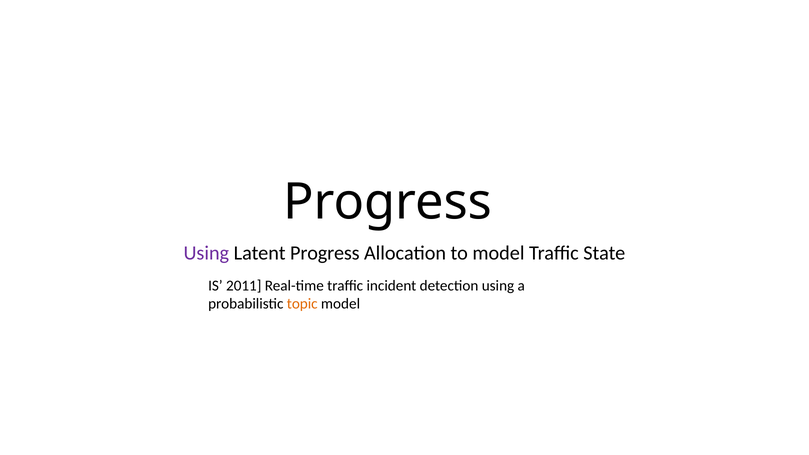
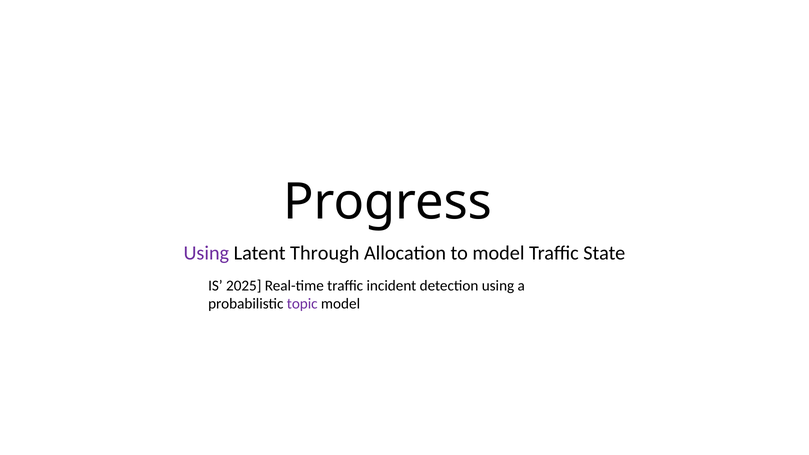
Latent Progress: Progress -> Through (325, 253)
2011: 2011 -> 2025 (244, 286)
topic colour: orange -> purple (302, 304)
